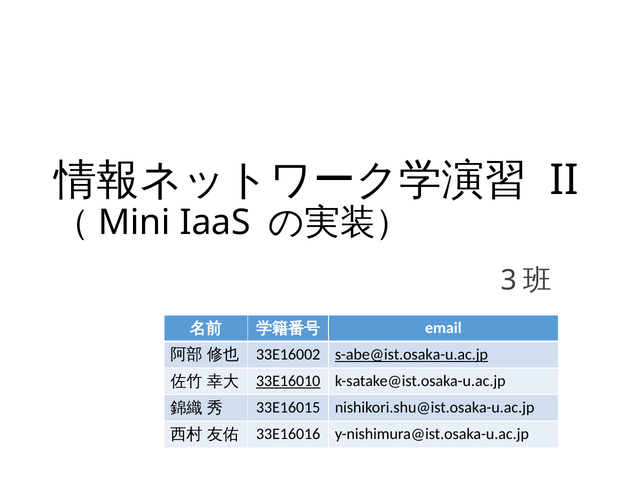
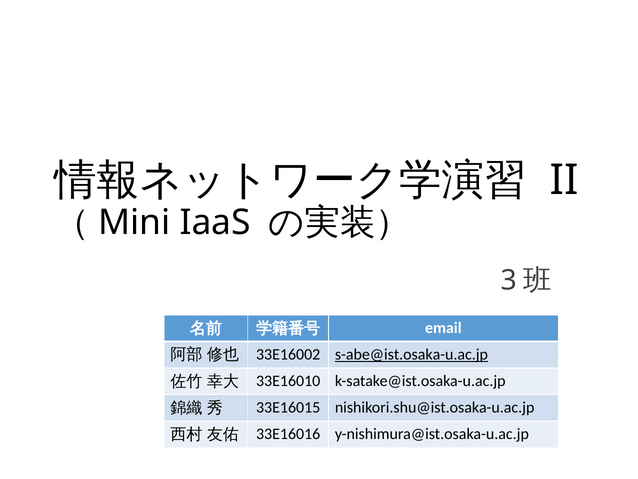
33E16010 underline: present -> none (288, 381)
